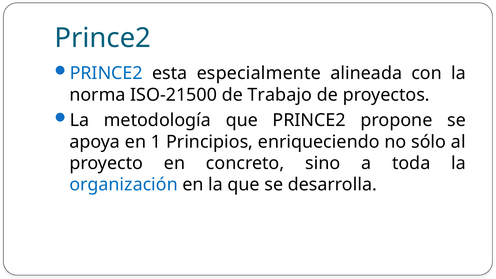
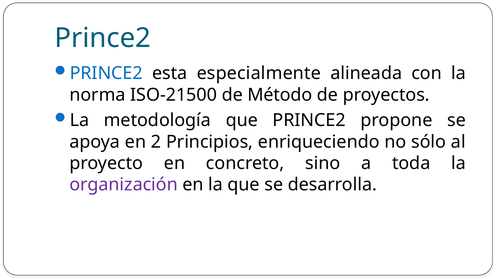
Trabajo: Trabajo -> Método (280, 95)
1: 1 -> 2 (156, 142)
organización colour: blue -> purple (124, 185)
